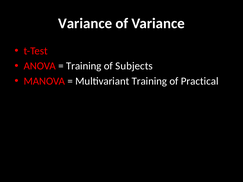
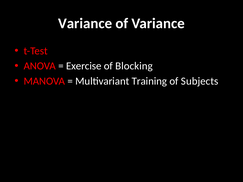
Training: Training -> Exercise (84, 66)
Subjects: Subjects -> Blocking (134, 66)
Practical: Practical -> Subjects (200, 81)
